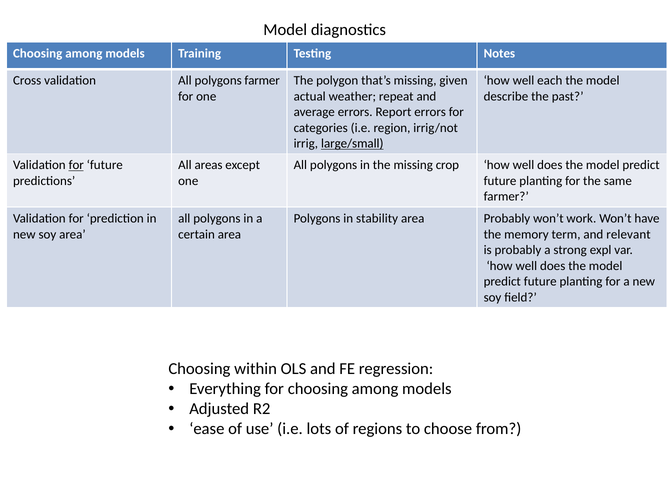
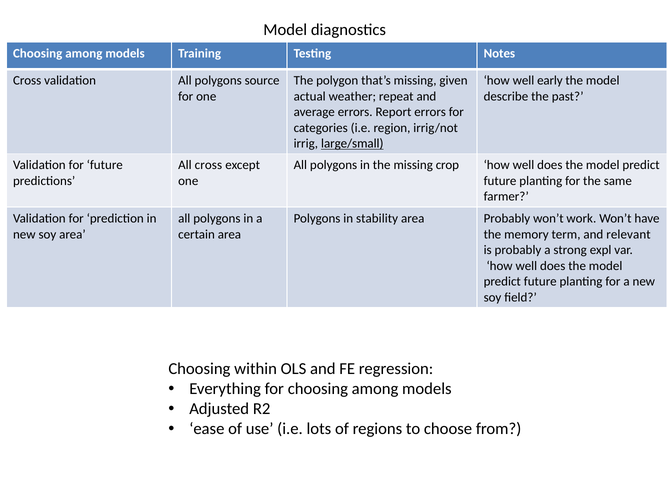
polygons farmer: farmer -> source (262, 81)
each: each -> early (550, 81)
for underline: present -> none (76, 165)
All areas: areas -> cross (208, 165)
